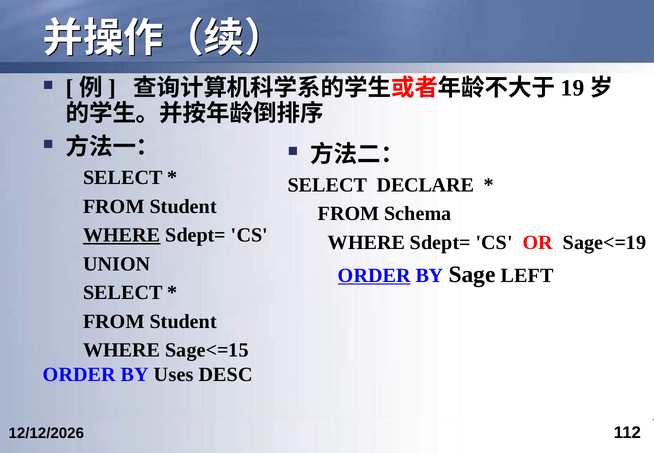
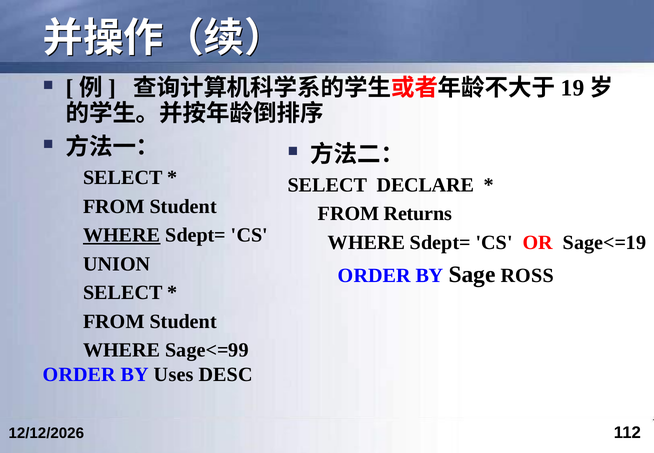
Schema: Schema -> Returns (418, 214)
ORDER underline: present -> none (374, 275)
LEFT: LEFT -> ROSS (527, 275)
Sage<=15: Sage<=15 -> Sage<=99 (207, 350)
